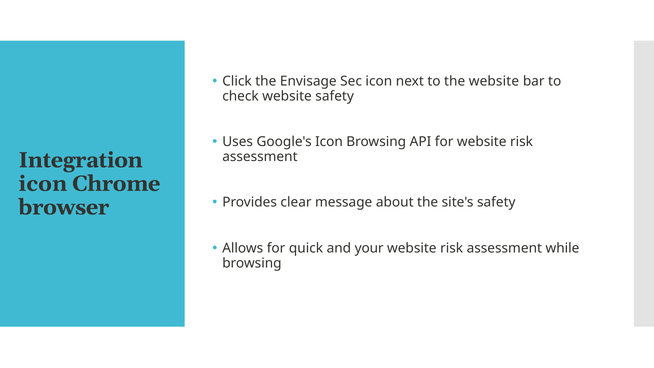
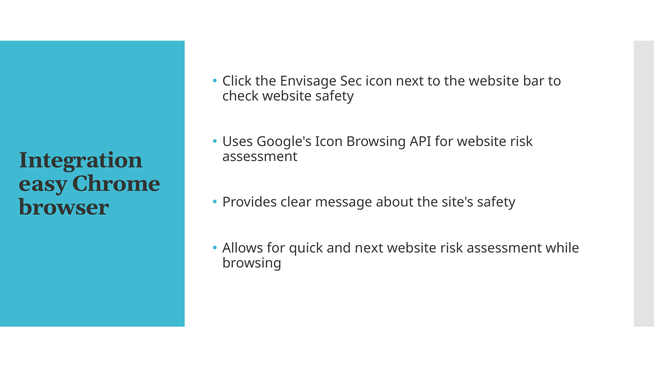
icon: icon -> easy (43, 184)
and your: your -> next (369, 248)
